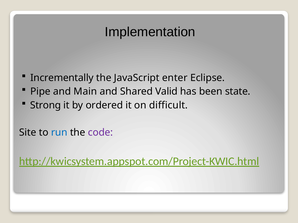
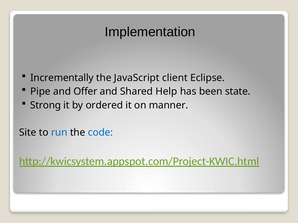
enter: enter -> client (175, 78)
Main: Main -> Offer (85, 92)
Valid: Valid -> Help (166, 92)
difficult: difficult -> manner (169, 105)
code colour: purple -> blue (100, 133)
